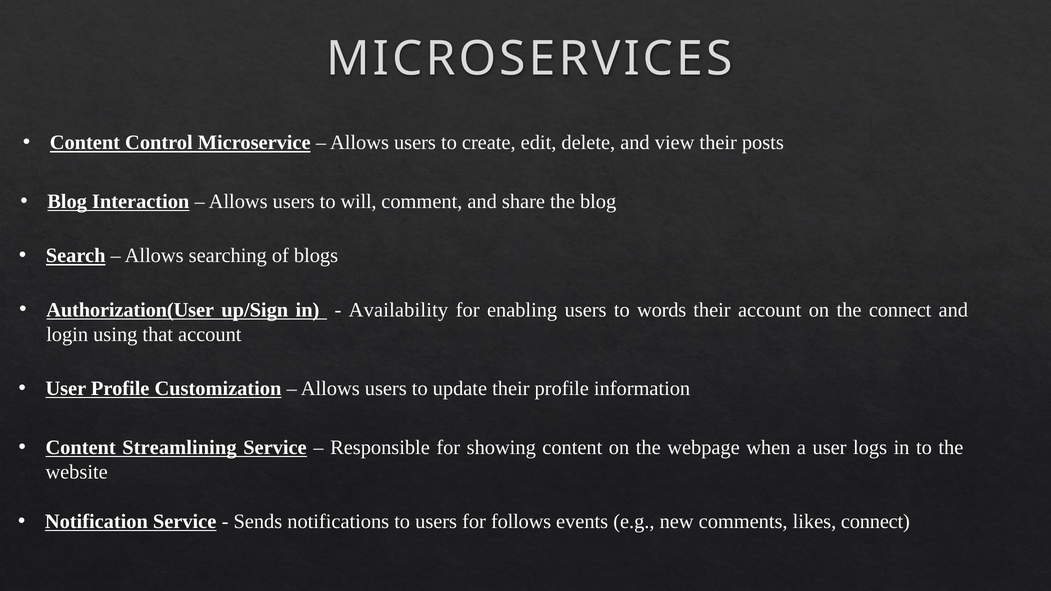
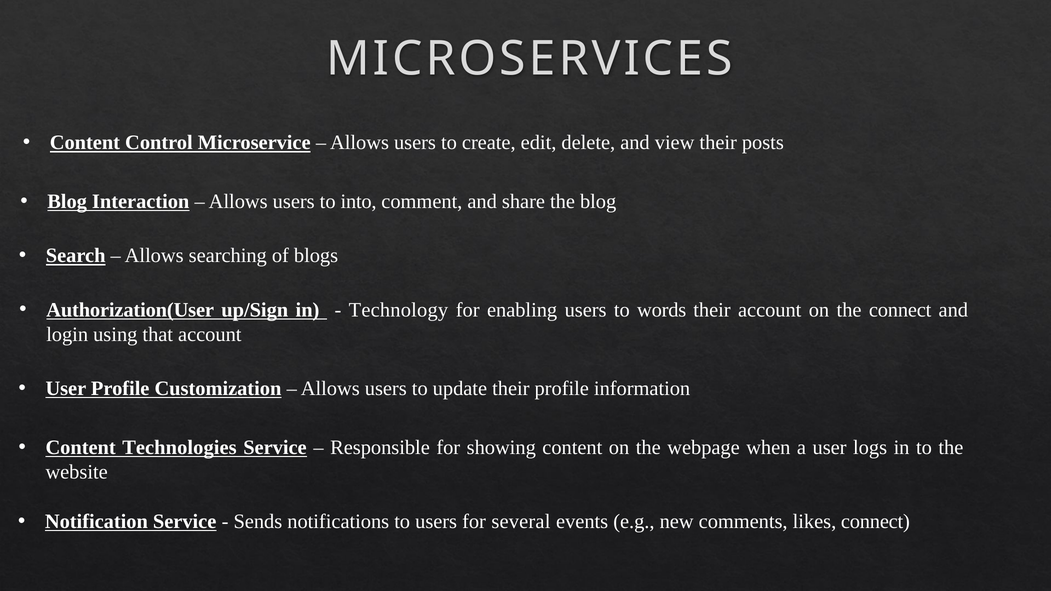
will: will -> into (359, 202)
Availability: Availability -> Technology (398, 310)
Streamlining: Streamlining -> Technologies (179, 448)
follows: follows -> several (521, 522)
